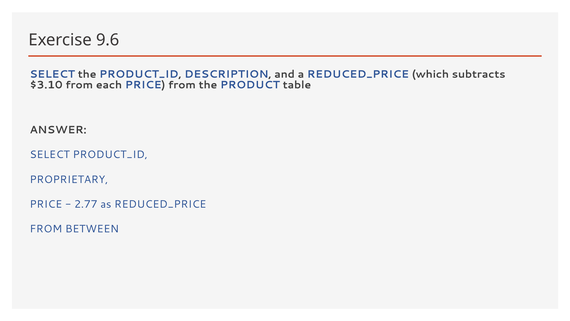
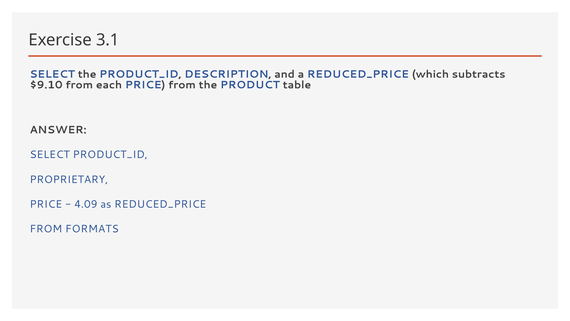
9.6: 9.6 -> 3.1 (108, 40)
$3.10: $3.10 -> $9.10 (46, 85)
2.77: 2.77 -> 4.09 (86, 204)
BETWEEN: BETWEEN -> FORMATS (92, 229)
